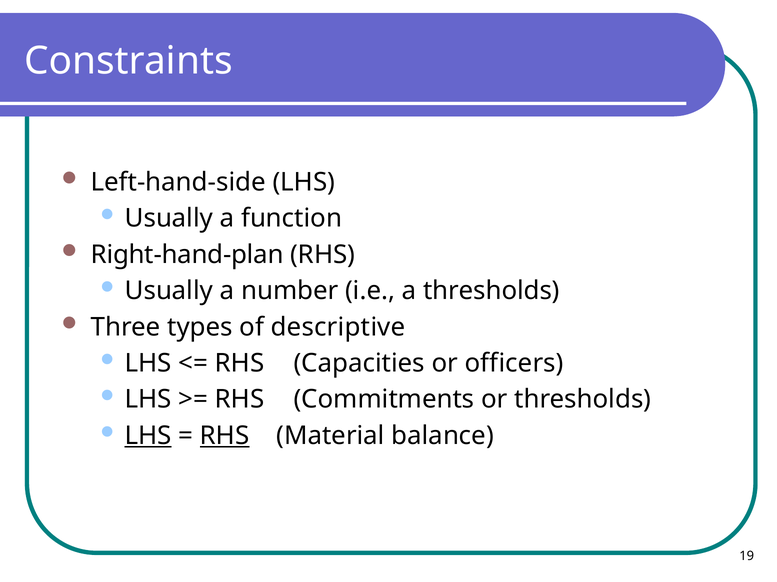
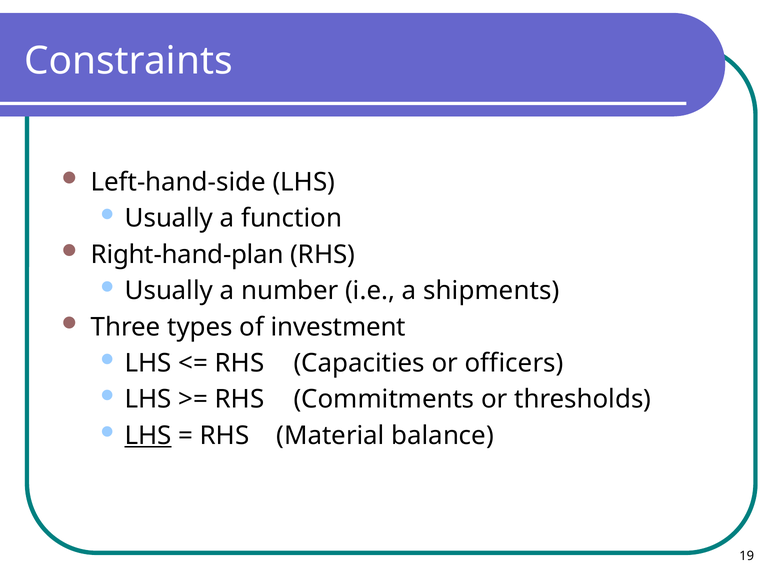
a thresholds: thresholds -> shipments (491, 291)
descriptive: descriptive -> investment (338, 327)
RHS underline: present -> none (225, 436)
